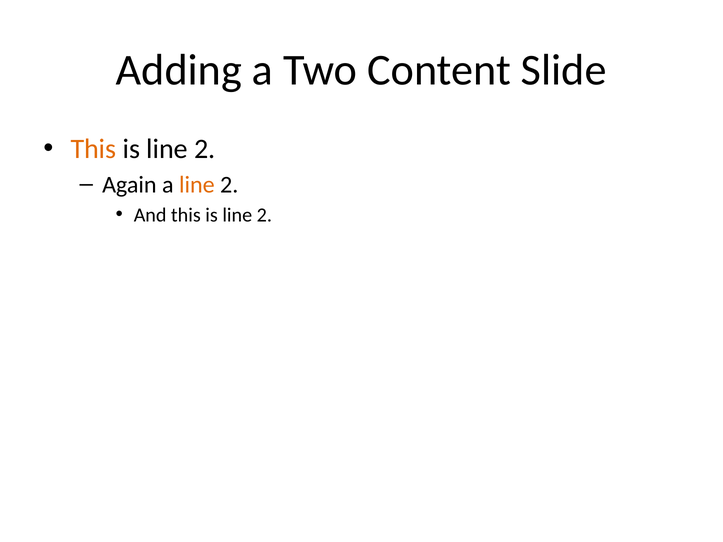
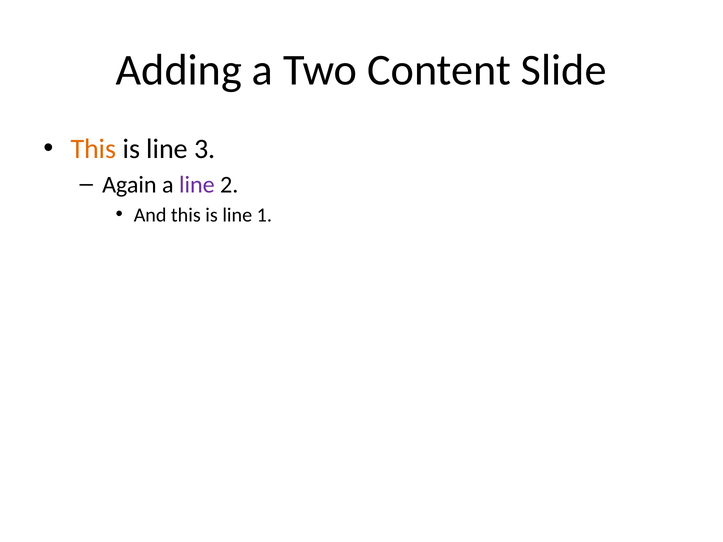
2: 2 -> 3 (205, 149)
line colour: orange -> purple (197, 185)
2: 2 -> 1 (264, 215)
